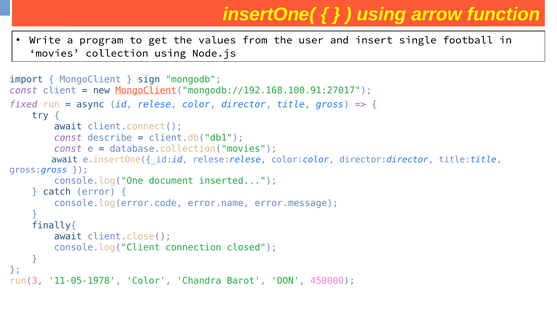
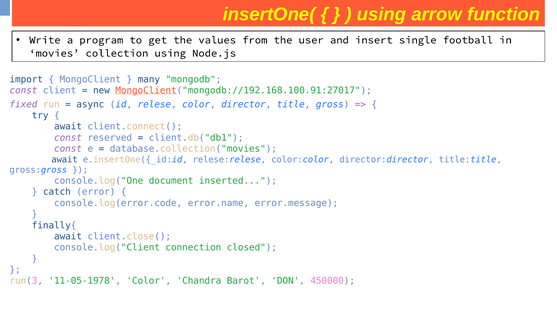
sign: sign -> many (149, 79)
describe: describe -> reserved (110, 138)
